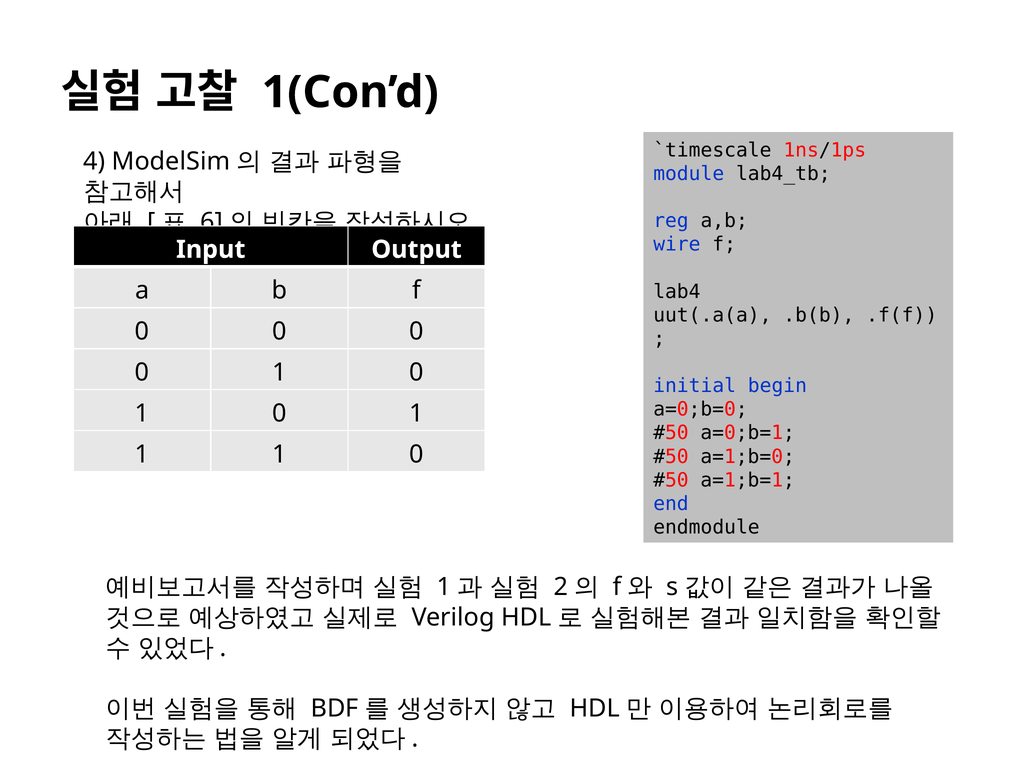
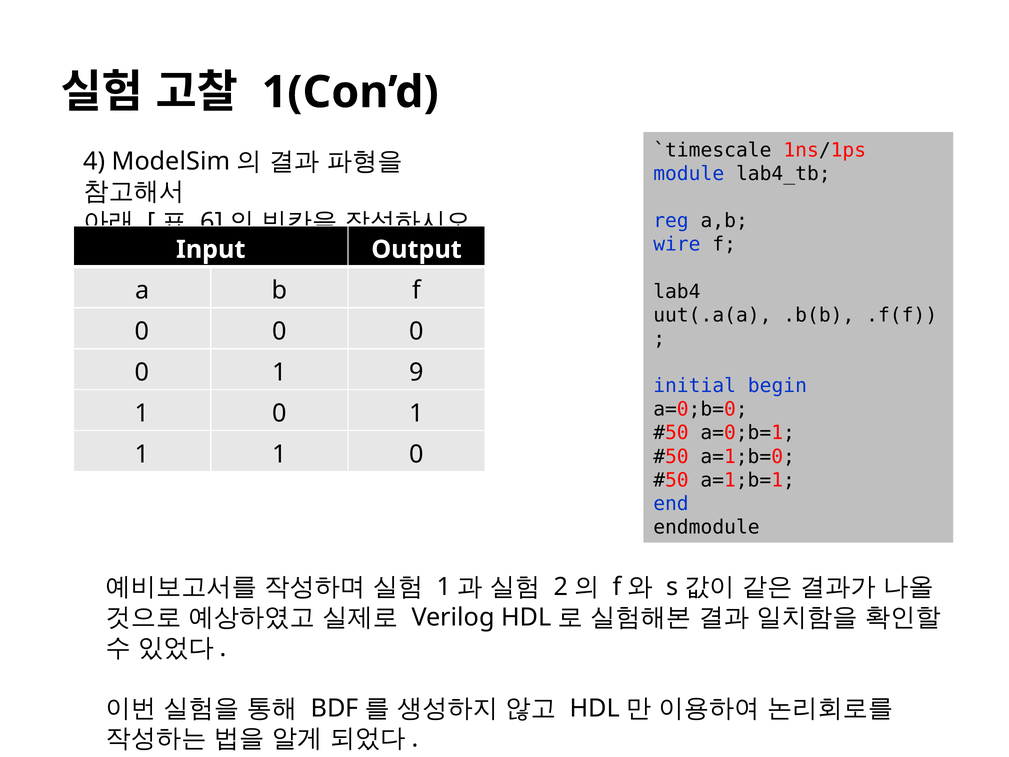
0: 0 -> 9 (417, 372)
